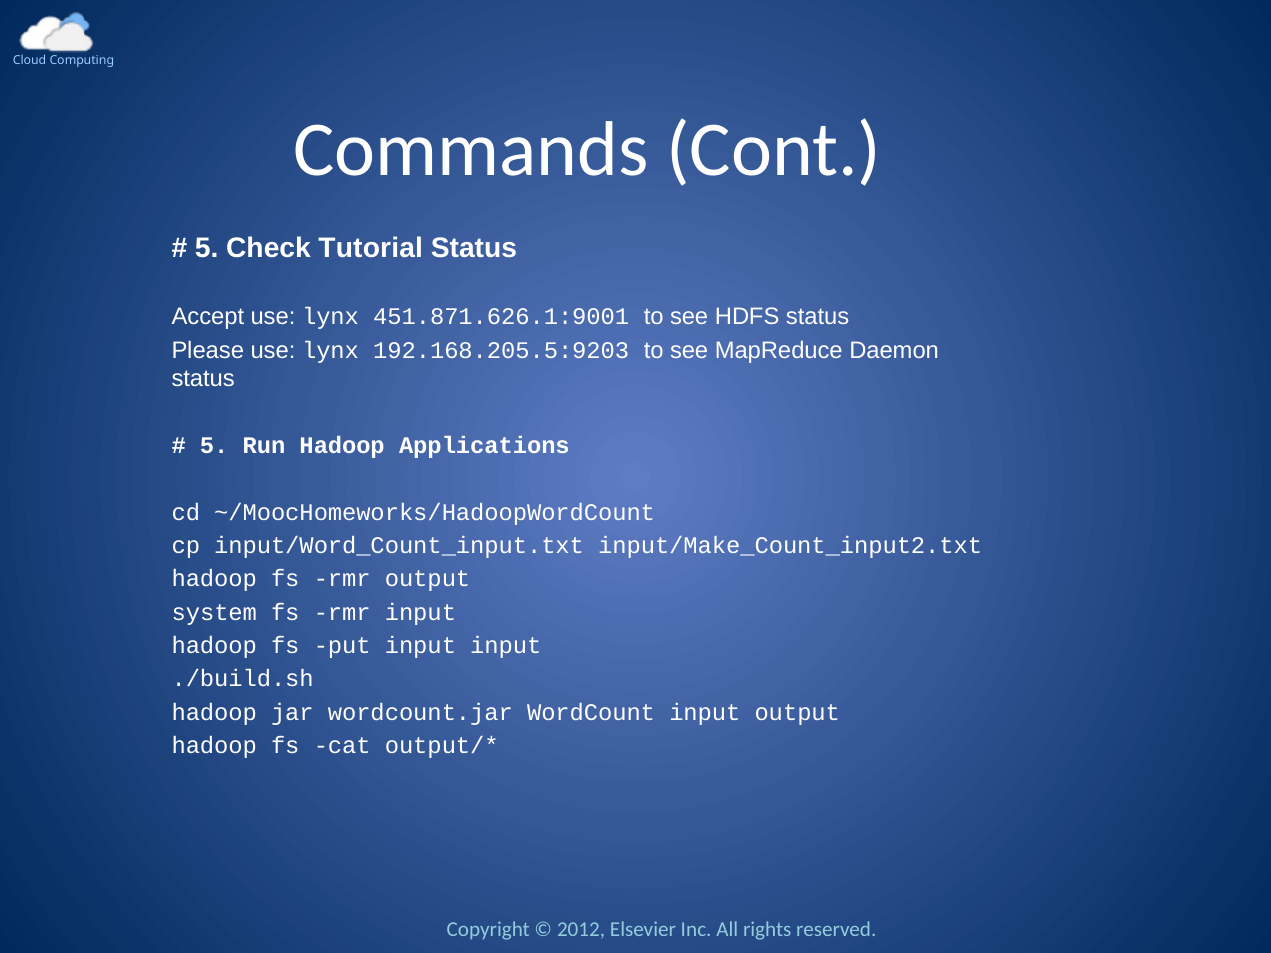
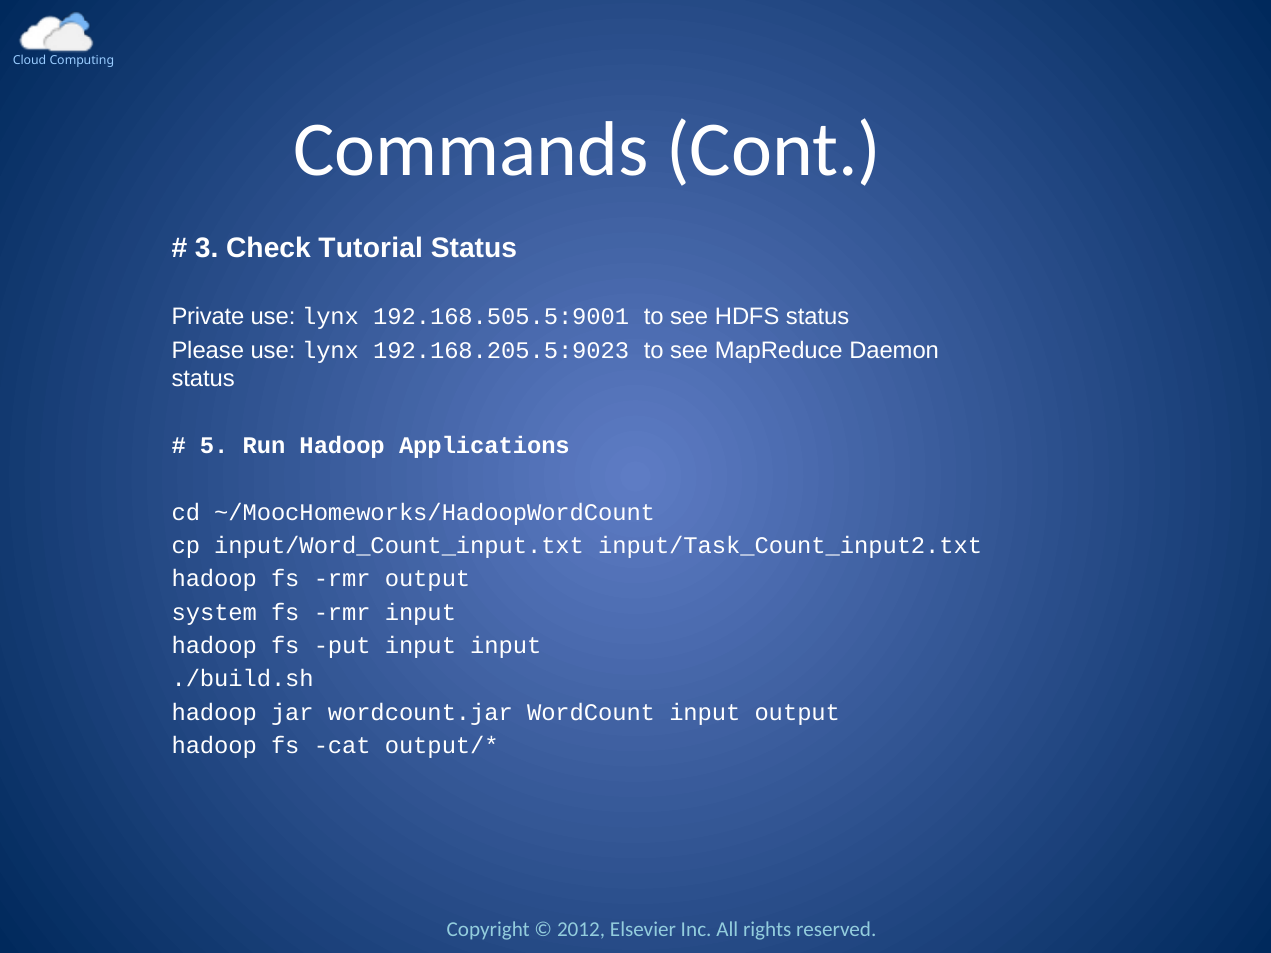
5: 5 -> 3 (207, 248)
Accept: Accept -> Private (208, 317)
451.871.626.1:9001: 451.871.626.1:9001 -> 192.168.505.5:9001 (501, 317)
192.168.205.5:9203: 192.168.205.5:9203 -> 192.168.205.5:9023 (501, 351)
input/Make_Count_input2.txt: input/Make_Count_input2.txt -> input/Task_Count_input2.txt (790, 546)
